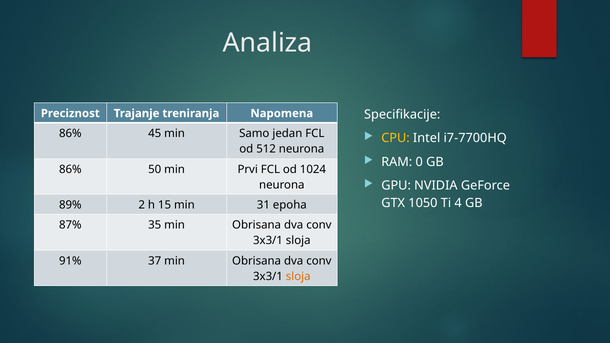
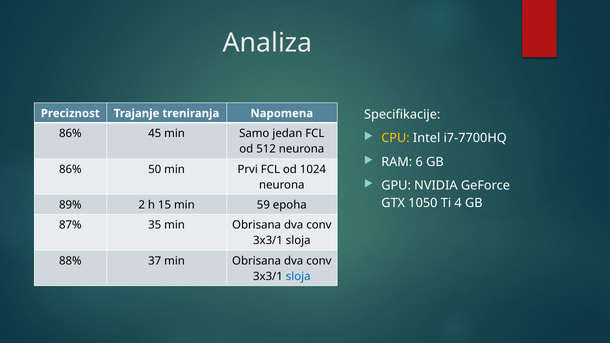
0: 0 -> 6 (419, 162)
31: 31 -> 59 (263, 205)
91%: 91% -> 88% (70, 261)
sloja colour: orange -> blue (298, 276)
